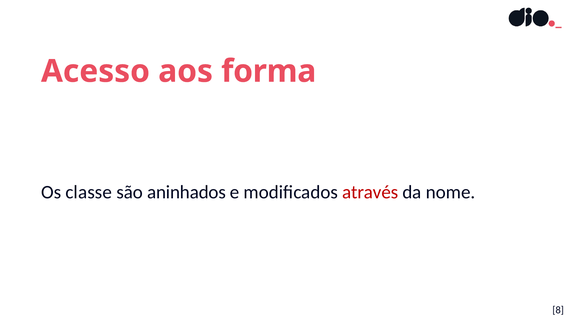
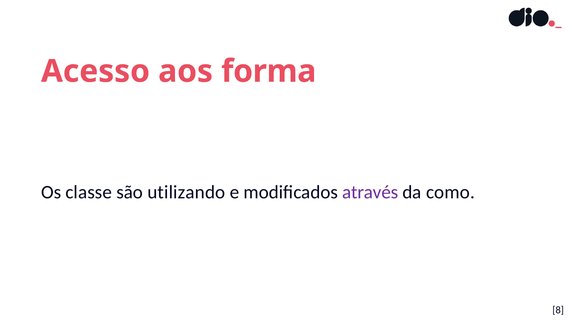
aninhados: aninhados -> utilizando (186, 192)
através colour: red -> purple (370, 192)
nome: nome -> como (450, 192)
